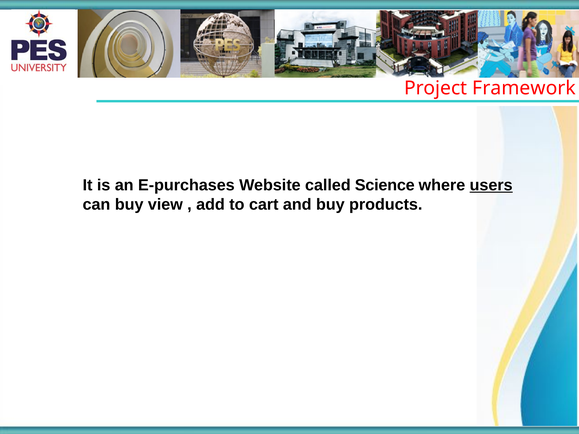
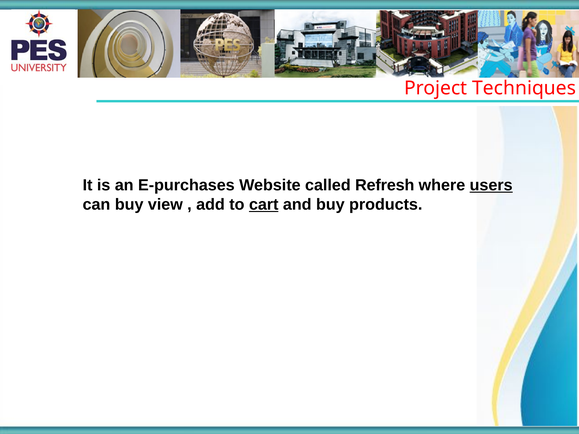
Framework: Framework -> Techniques (524, 88)
Science: Science -> Refresh (385, 185)
cart underline: none -> present (264, 205)
